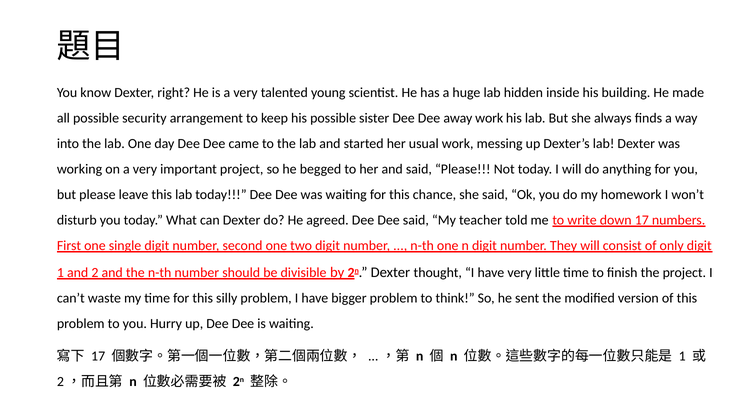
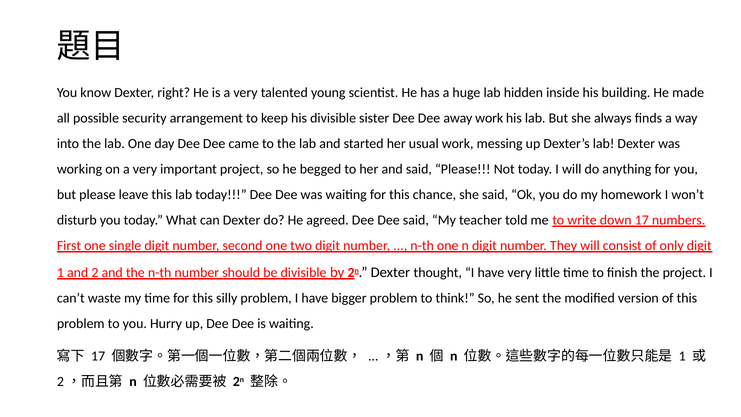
his possible: possible -> divisible (333, 118)
